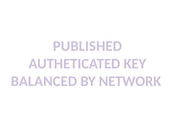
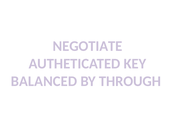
PUBLISHED: PUBLISHED -> NEGOTIATE (88, 46)
NETWORK: NETWORK -> THROUGH (130, 81)
